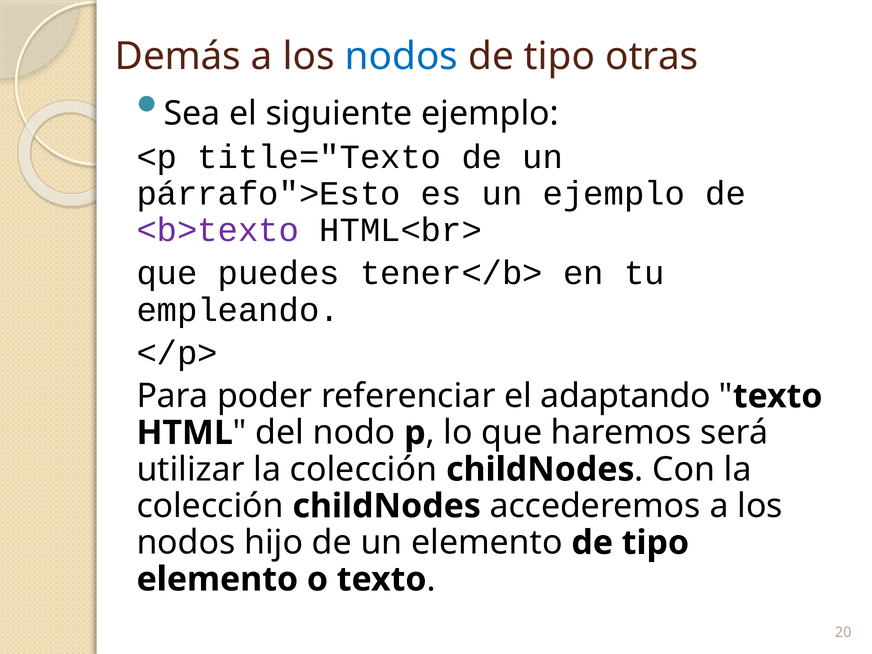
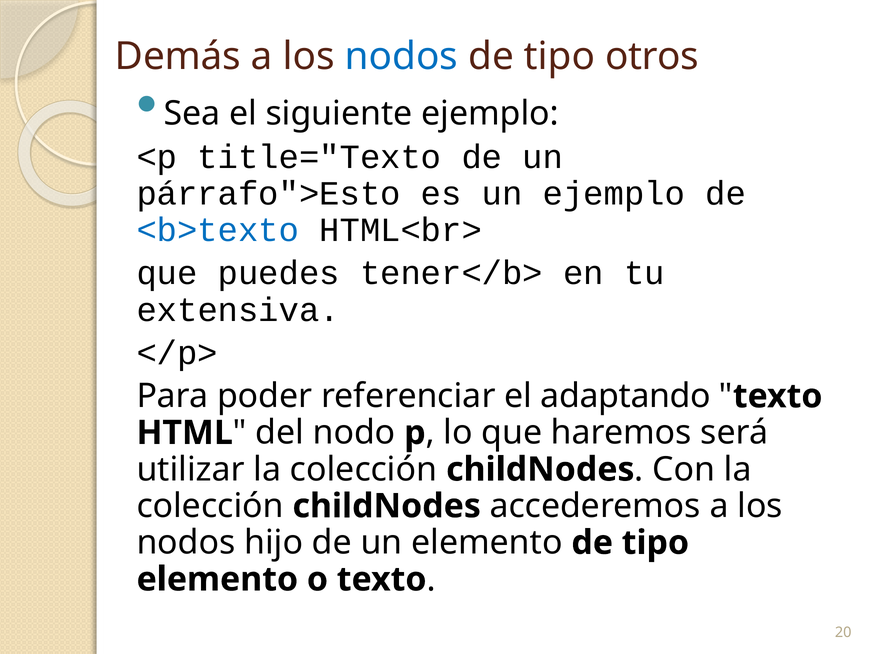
otras: otras -> otros (652, 56)
<b>texto colour: purple -> blue (218, 230)
empleando: empleando -> extensiva (238, 310)
